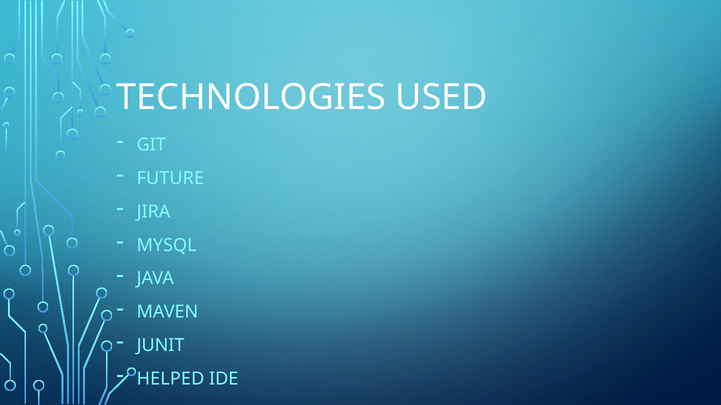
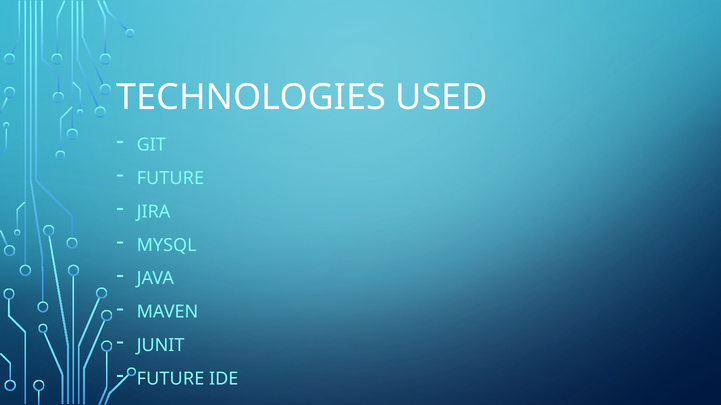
HELPED: HELPED -> FUTURE (170, 379)
